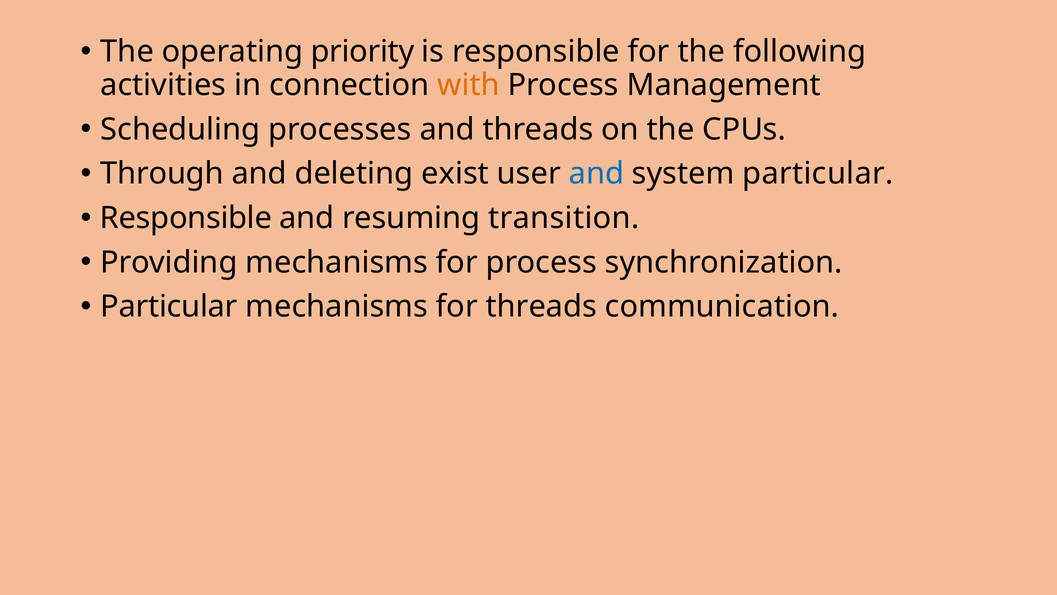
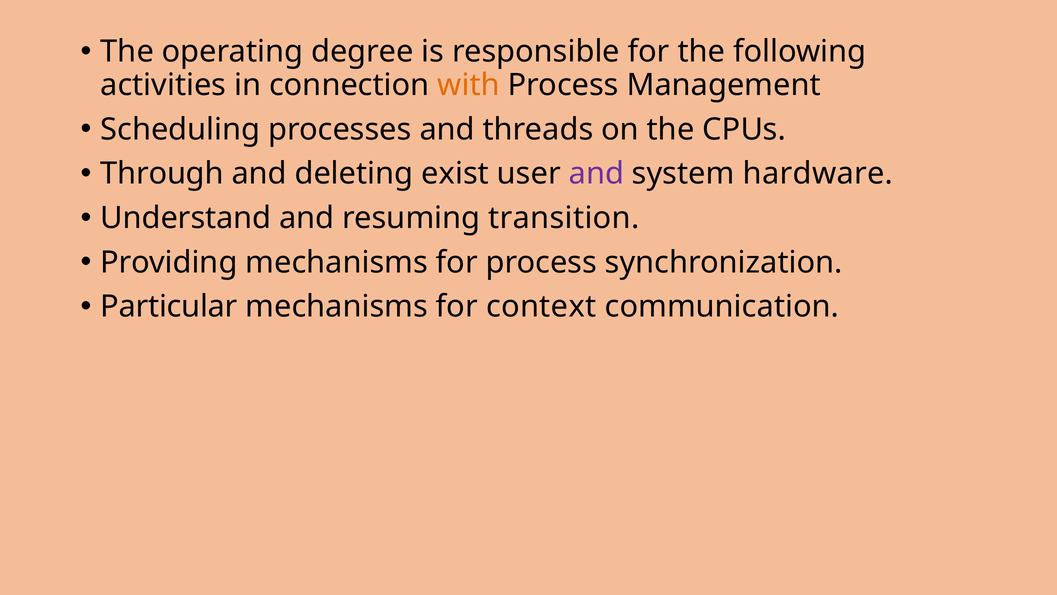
priority: priority -> degree (362, 52)
and colour: blue -> purple (596, 174)
system particular: particular -> hardware (818, 174)
Responsible: Responsible -> Understand (186, 218)
for threads: threads -> context (541, 307)
